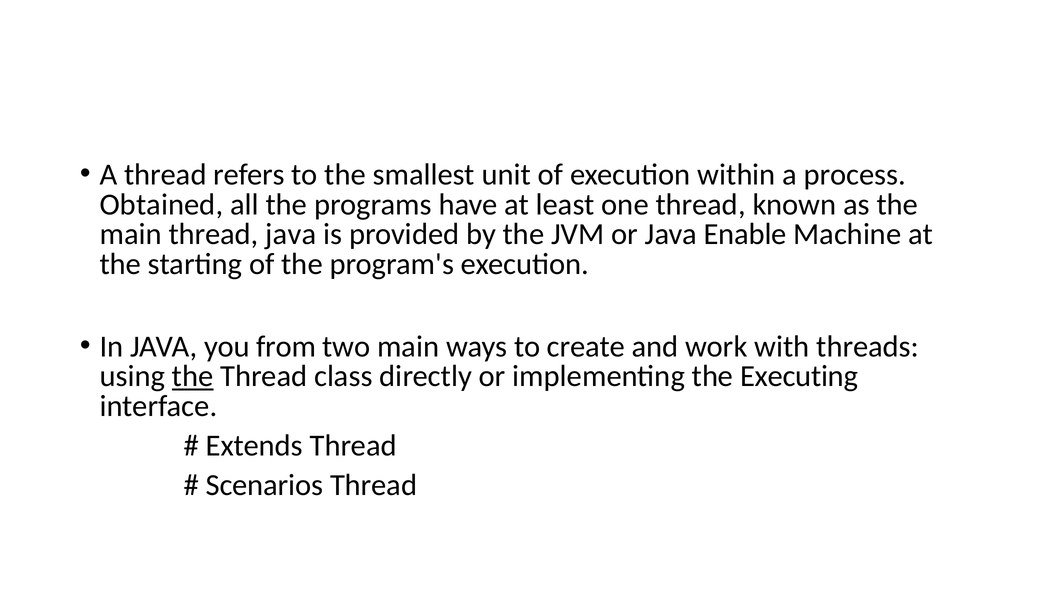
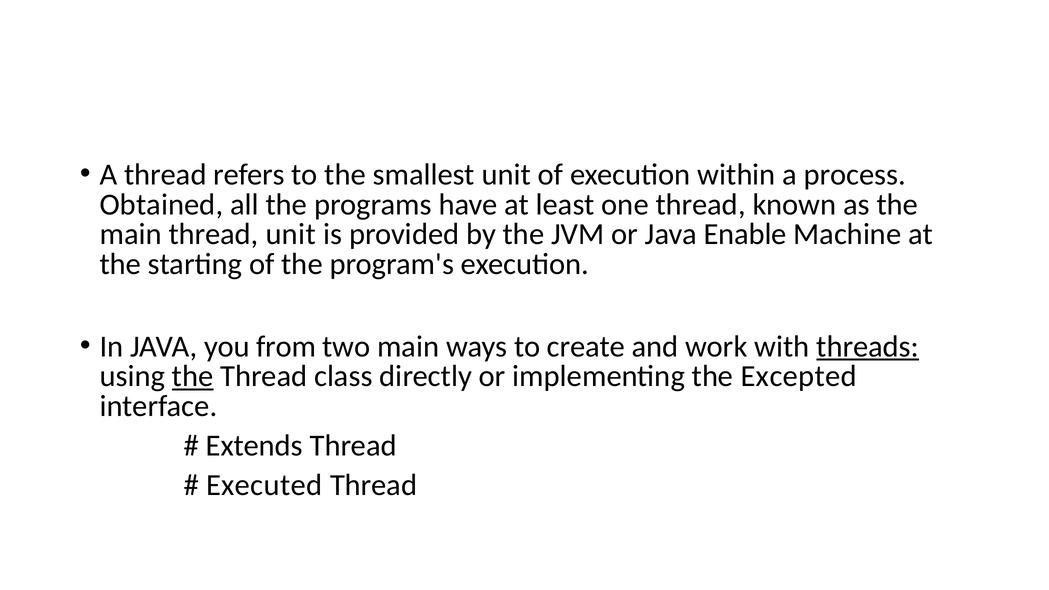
thread java: java -> unit (291, 234)
threads underline: none -> present (868, 346)
Executing: Executing -> Excepted (799, 376)
Scenarios: Scenarios -> Executed (264, 485)
